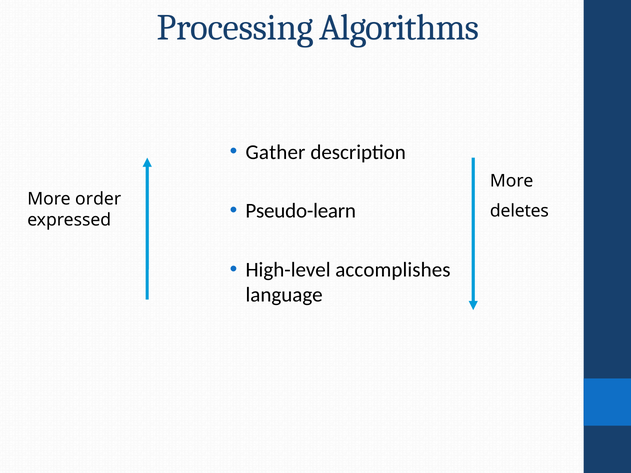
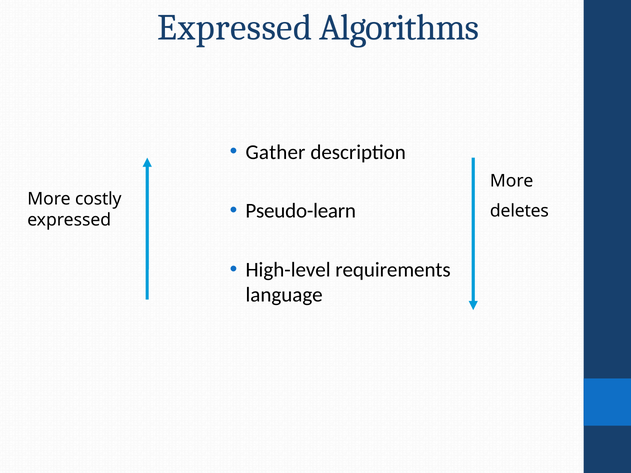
Processing: Processing -> Expressed (235, 28)
order: order -> costly (98, 199)
accomplishes: accomplishes -> requirements (393, 270)
